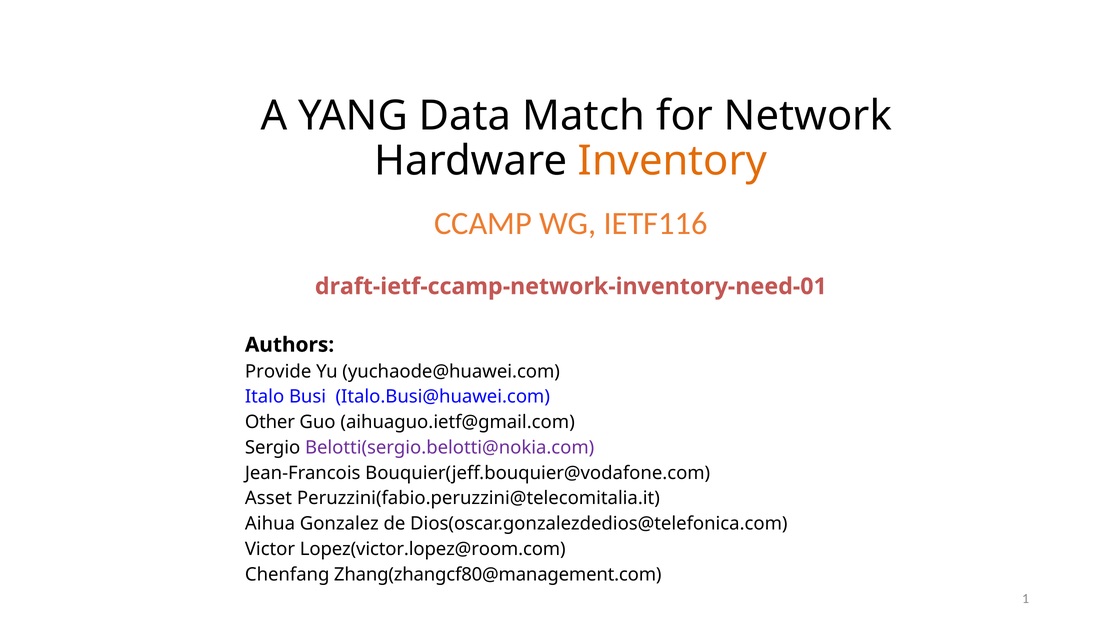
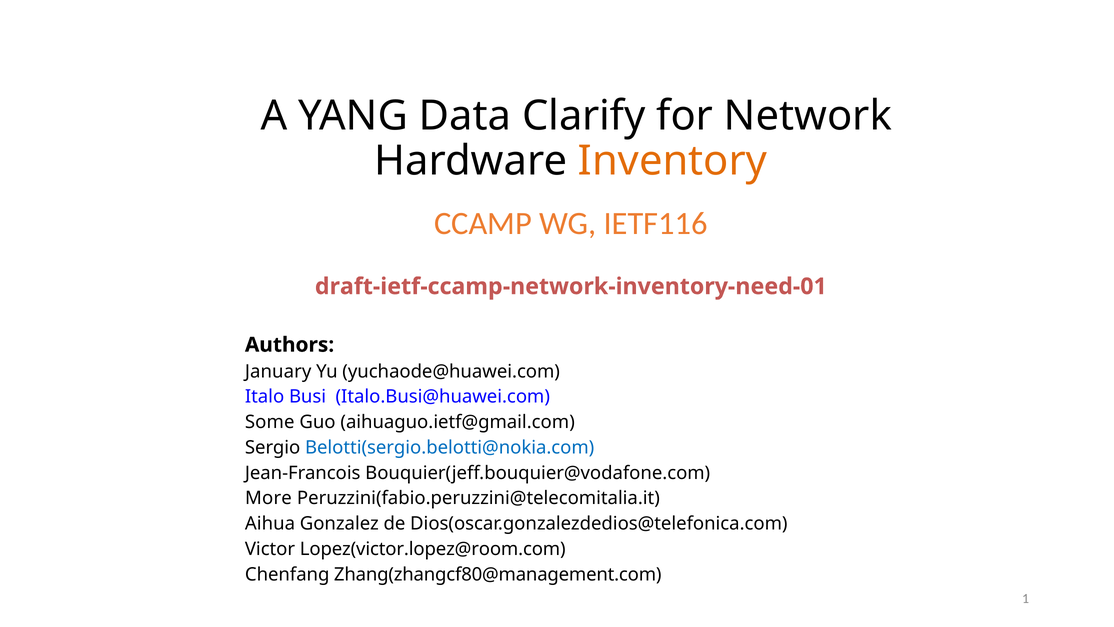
Match: Match -> Clarify (584, 116)
Provide: Provide -> January (278, 371)
Other: Other -> Some (270, 422)
Belotti(sergio.belotti@nokia.com colour: purple -> blue (450, 447)
Asset: Asset -> More (268, 498)
